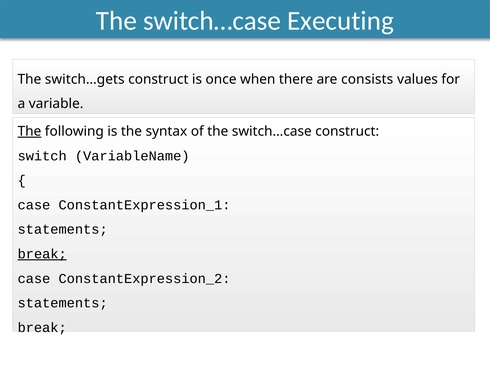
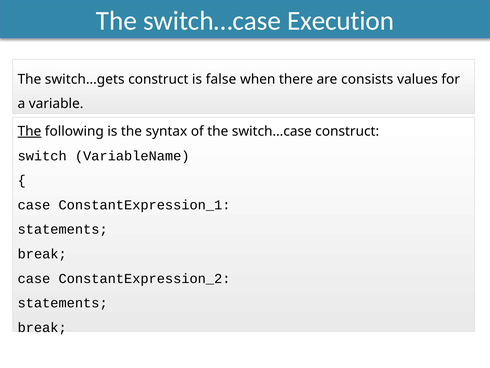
Executing: Executing -> Execution (341, 21)
once: once -> false (221, 79)
break underline: present -> none (42, 254)
